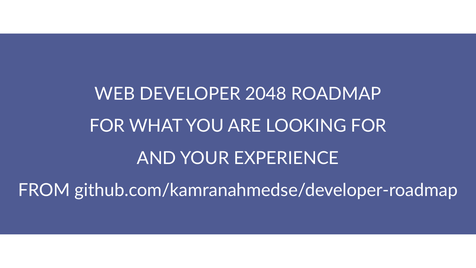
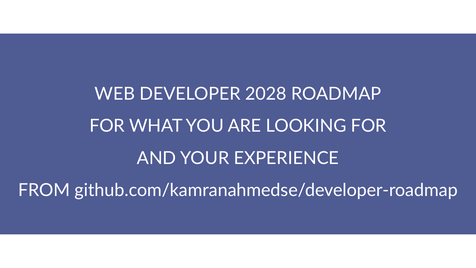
2048: 2048 -> 2028 (266, 94)
